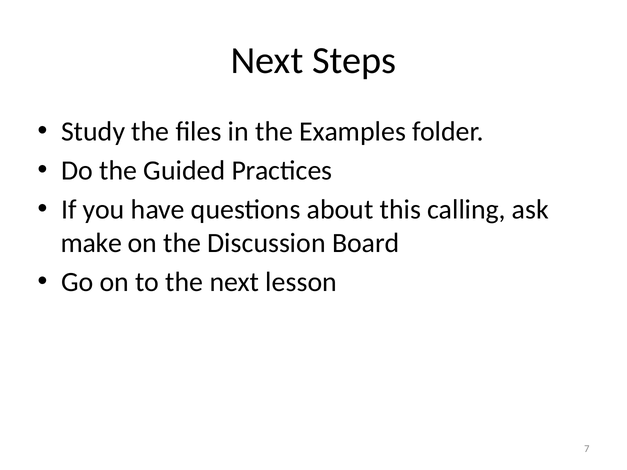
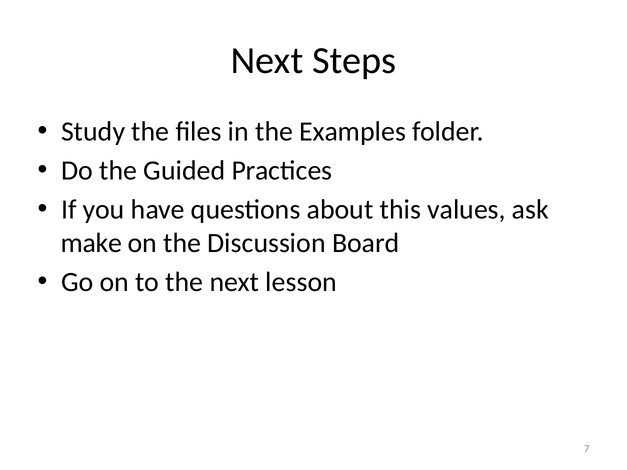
calling: calling -> values (466, 210)
